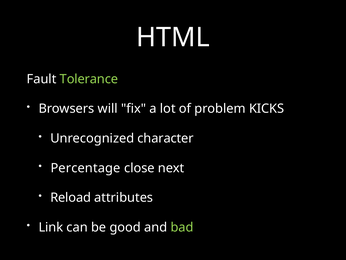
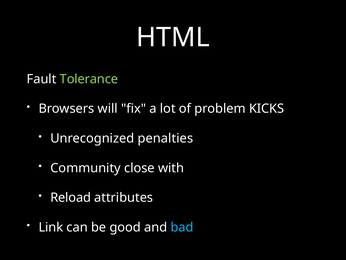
character: character -> penalties (165, 138)
Percentage: Percentage -> Community (86, 168)
next: next -> with (171, 168)
bad colour: light green -> light blue (182, 227)
